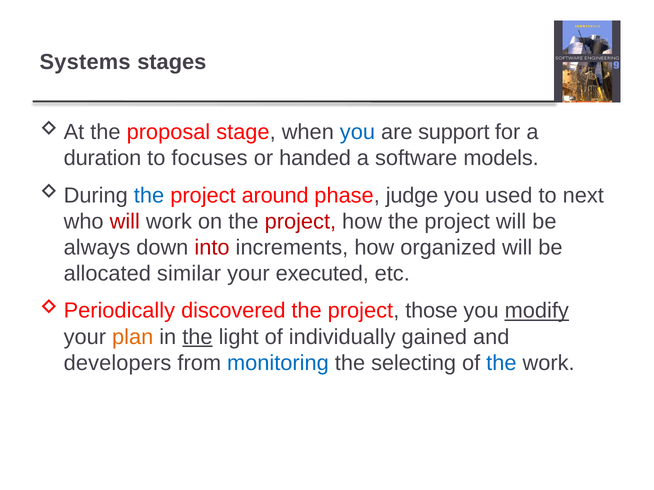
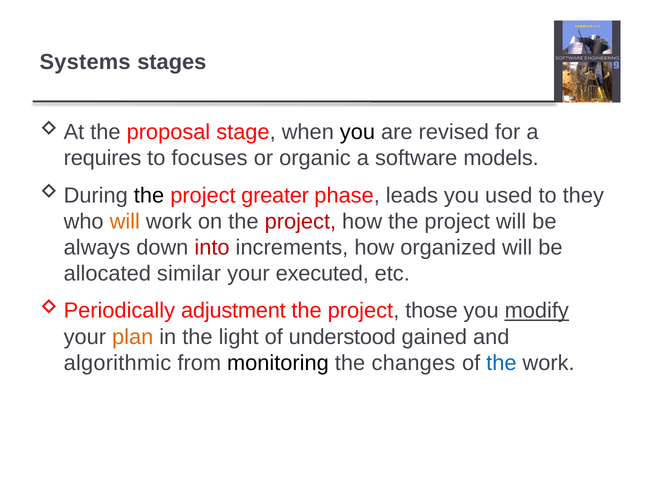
you colour: blue -> black (357, 132)
support: support -> revised (454, 132)
duration: duration -> requires (102, 158)
handed: handed -> organic (315, 158)
the colour: blue -> black (149, 196)
around: around -> greater (275, 196)
judge: judge -> leads (412, 196)
next: next -> they (583, 196)
will colour: red -> orange (125, 222)
discovered: discovered -> adjustment (233, 311)
the underline: present -> none (197, 337)
individually: individually -> understood (342, 337)
developers: developers -> algorithmic (117, 363)
monitoring colour: blue -> black (278, 363)
selecting: selecting -> changes (413, 363)
